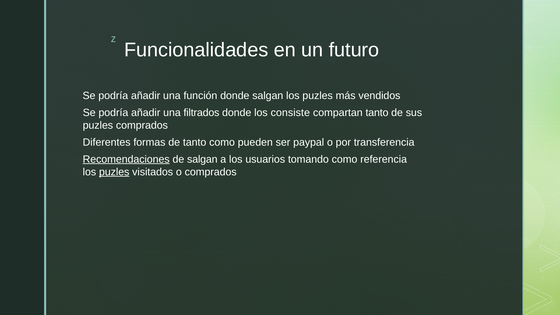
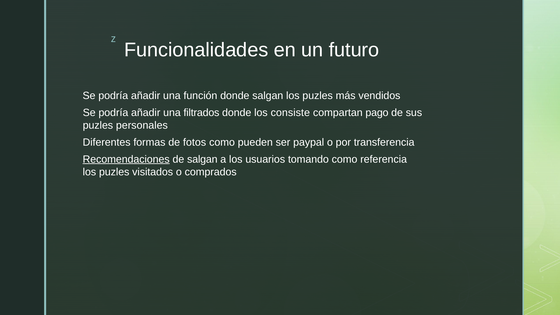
compartan tanto: tanto -> pago (377, 113)
puzles comprados: comprados -> personales (142, 125)
de tanto: tanto -> fotos (195, 142)
puzles underline: present -> none (114, 172)
